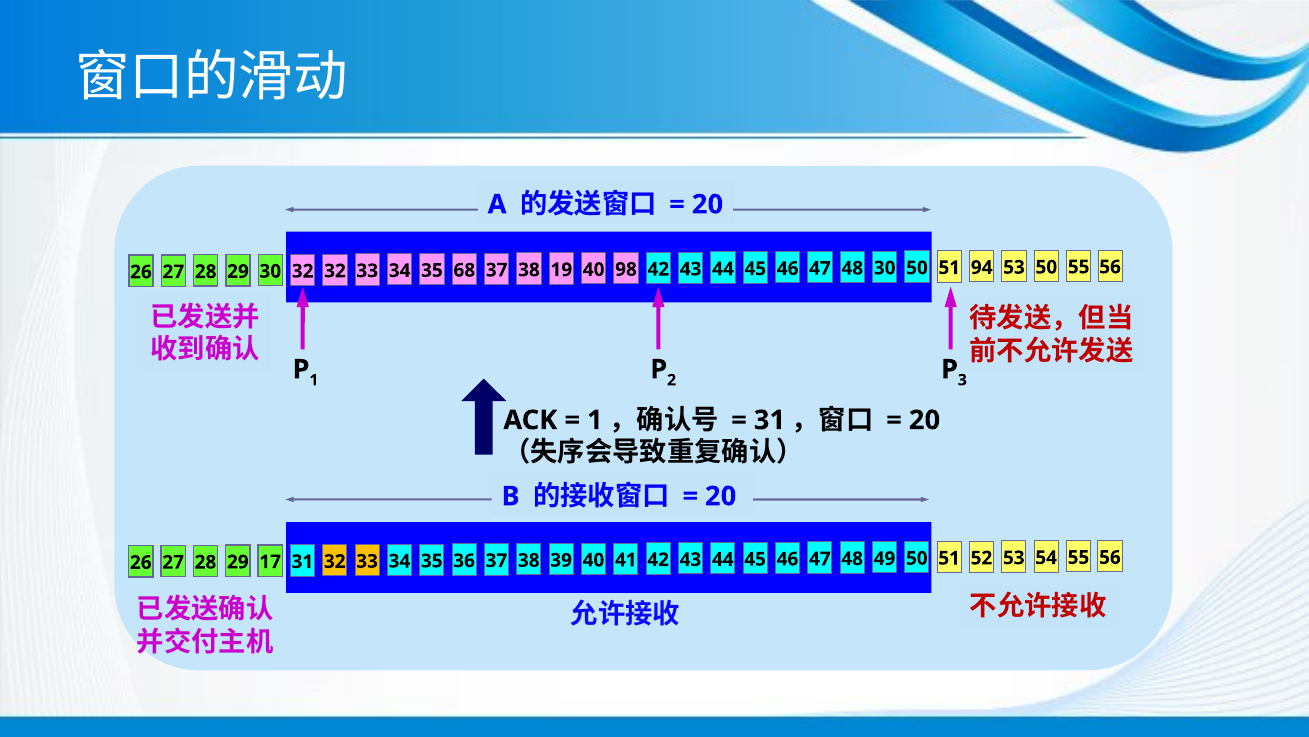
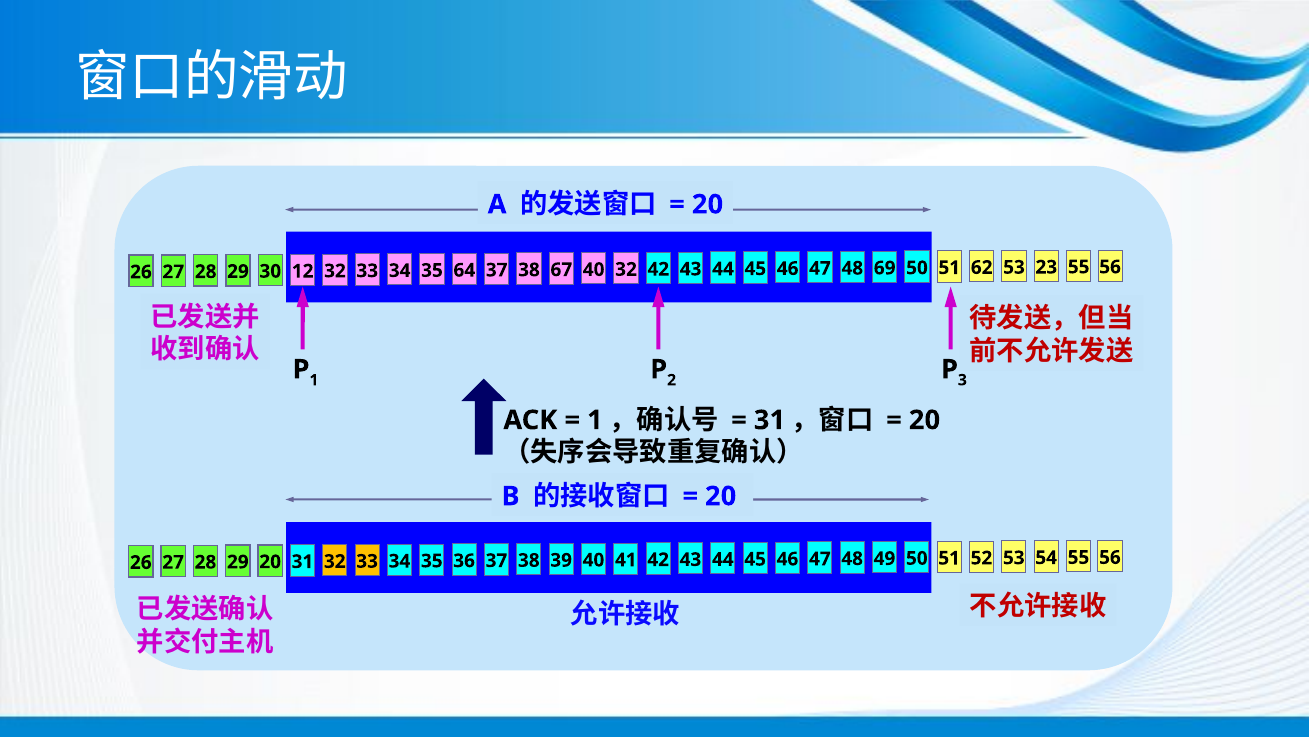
30 32: 32 -> 12 (303, 271)
68: 68 -> 64 (464, 270)
19: 19 -> 67 (561, 270)
40 98: 98 -> 32 (626, 269)
48 30: 30 -> 69 (885, 268)
94: 94 -> 62 (982, 267)
53 50: 50 -> 23 (1046, 267)
29 17: 17 -> 20 (270, 561)
